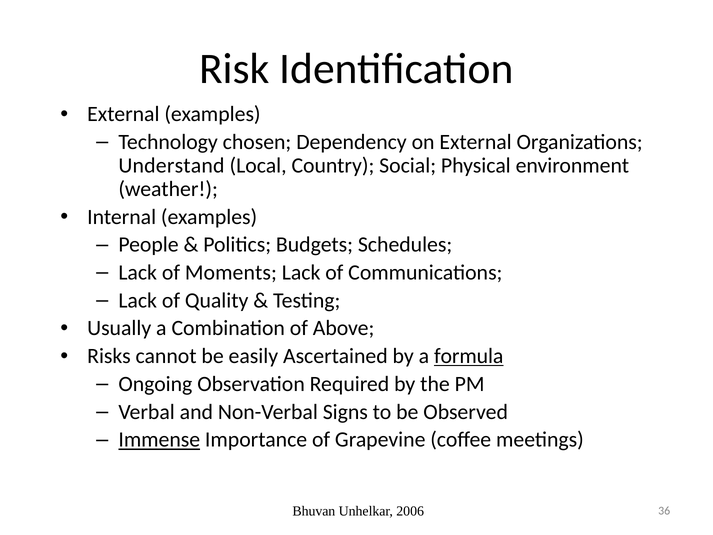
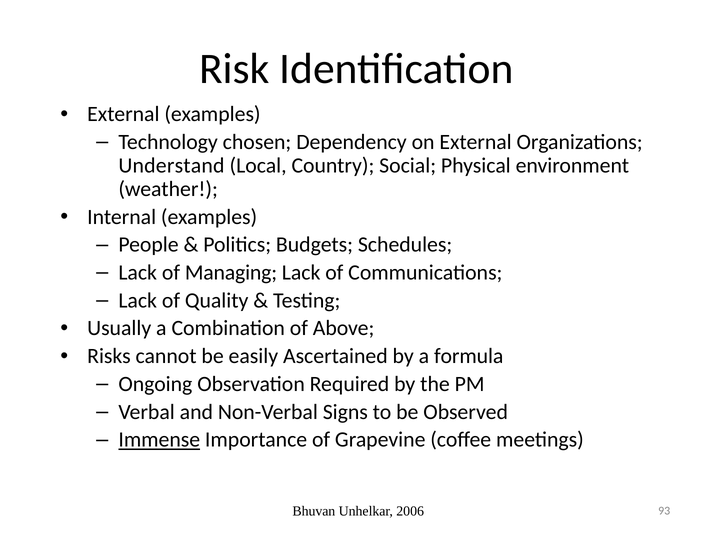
Moments: Moments -> Managing (231, 272)
formula underline: present -> none (469, 356)
36: 36 -> 93 (664, 511)
